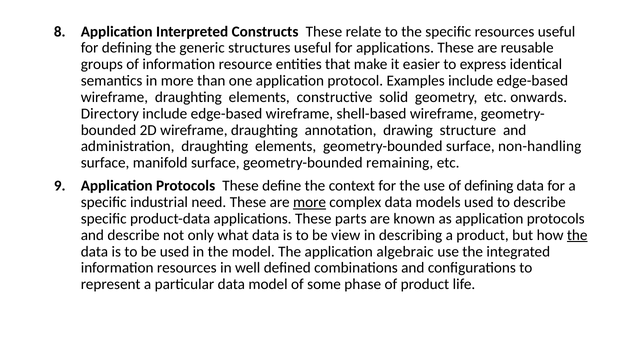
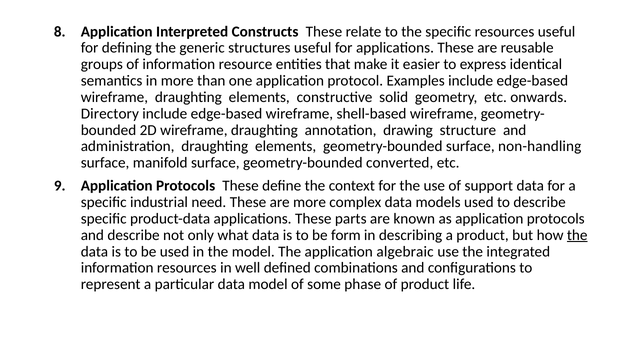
remaining: remaining -> converted (400, 163)
of defining: defining -> support (489, 186)
more underline: present -> none (310, 202)
view: view -> form (346, 235)
